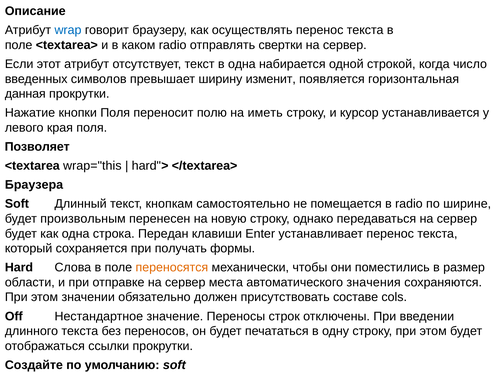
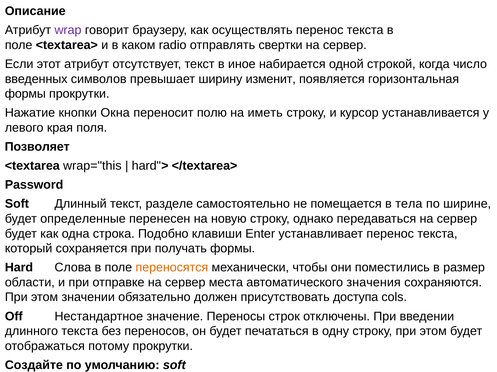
wrap colour: blue -> purple (68, 30)
в одна: одна -> иное (242, 64)
данная: данная -> формы (25, 94)
кнопки Поля: Поля -> Окна (115, 113)
Браузера: Браузера -> Password (34, 185)
кнопкам: кнопкам -> разделе (169, 204)
в radio: radio -> тела (409, 204)
произвольным: произвольным -> определенные (83, 219)
Передан: Передан -> Подобно (163, 234)
составе: составе -> доступа (356, 298)
ссылки: ссылки -> потому (109, 347)
